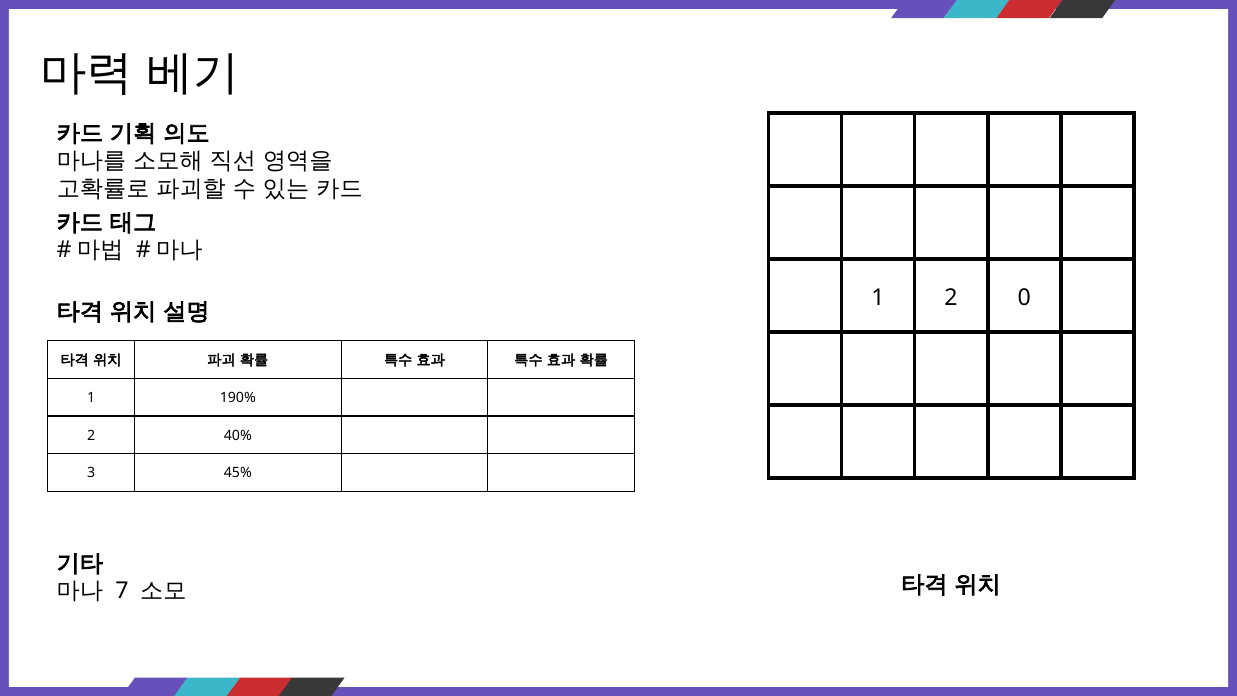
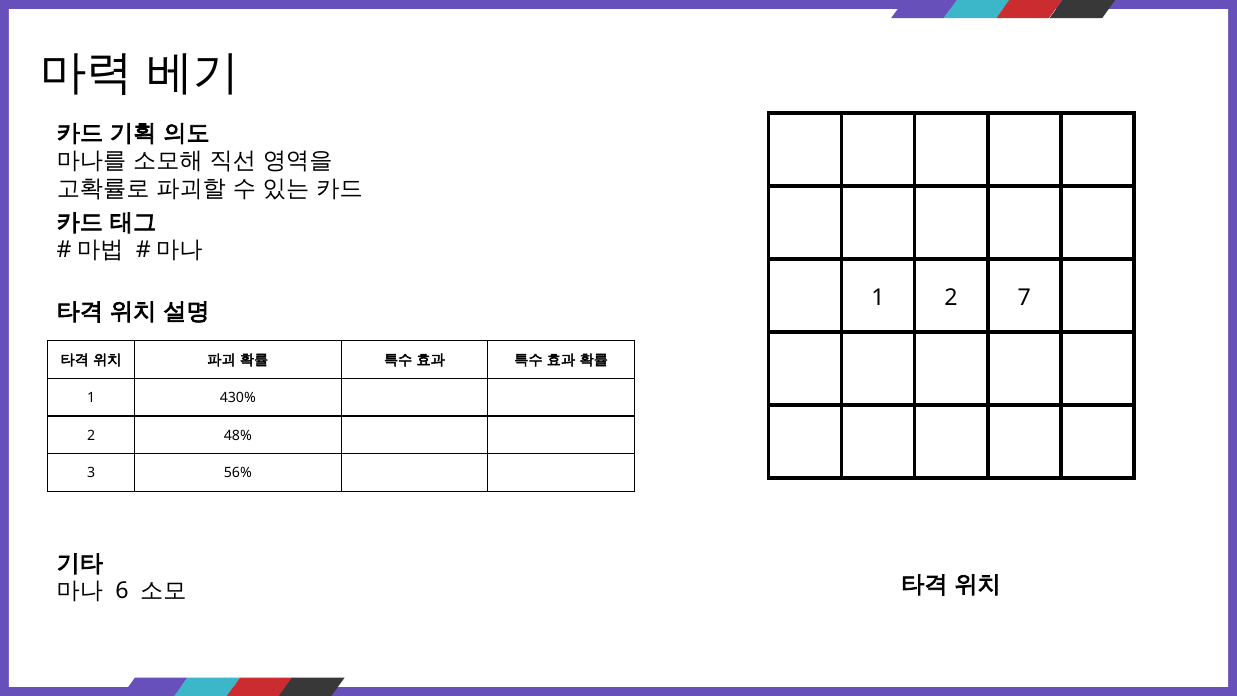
0: 0 -> 7 (1024, 297)
190%: 190% -> 430% (238, 398)
40%: 40% -> 48% (238, 435)
45%: 45% -> 56% (238, 473)
7: 7 -> 6 (122, 591)
